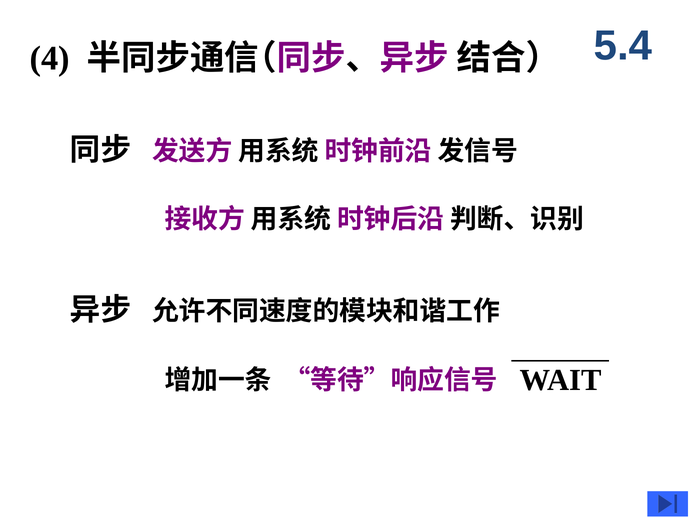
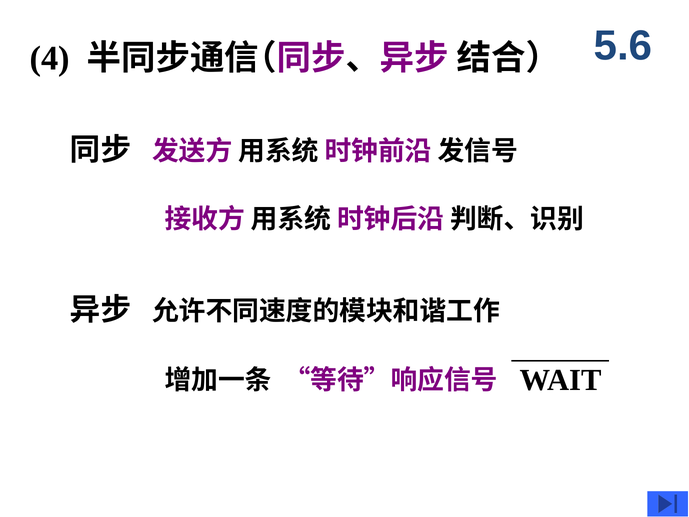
5.4: 5.4 -> 5.6 (623, 46)
